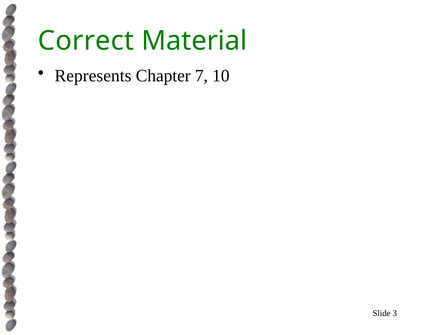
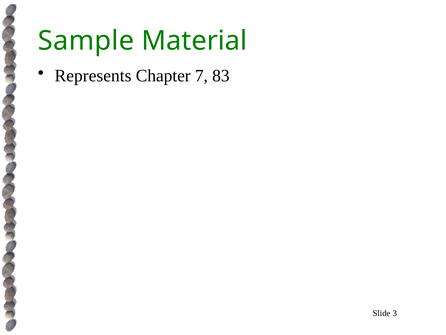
Correct: Correct -> Sample (86, 41)
10: 10 -> 83 (221, 76)
